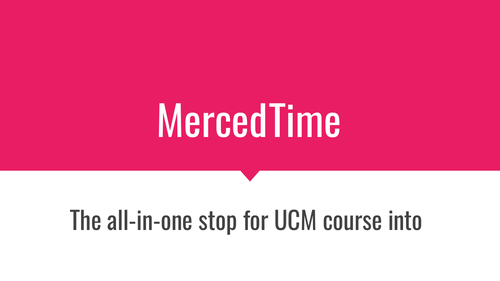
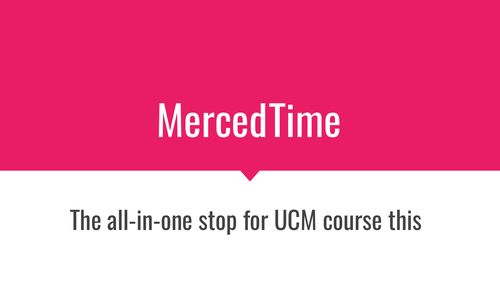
into: into -> this (405, 222)
